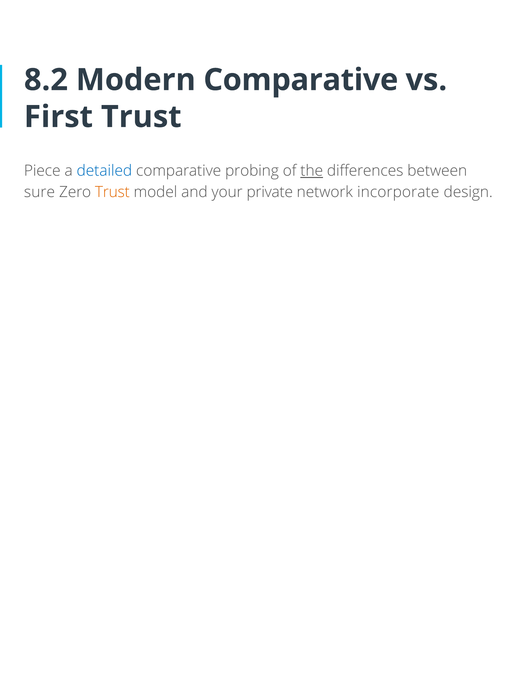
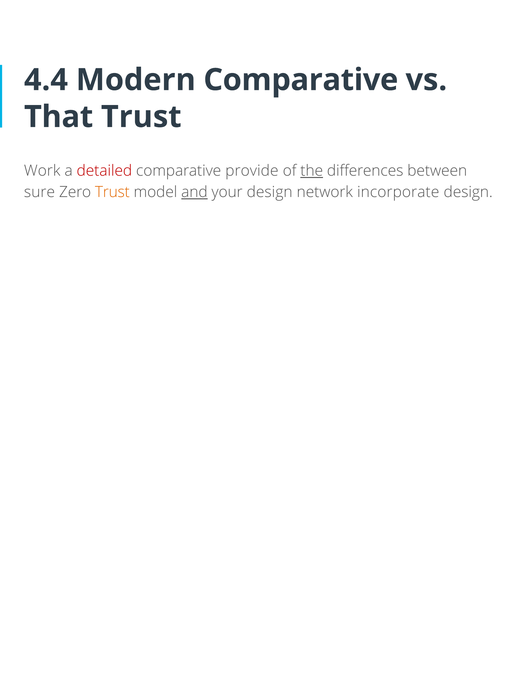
8.2: 8.2 -> 4.4 (46, 80)
First: First -> That (59, 117)
Piece: Piece -> Work (42, 171)
detailed colour: blue -> red (104, 171)
probing: probing -> provide (252, 171)
and underline: none -> present (194, 192)
your private: private -> design (270, 192)
